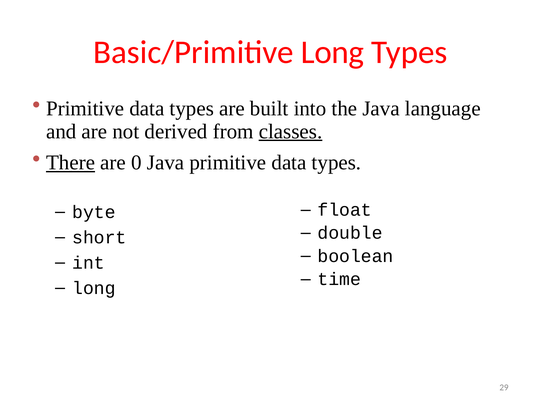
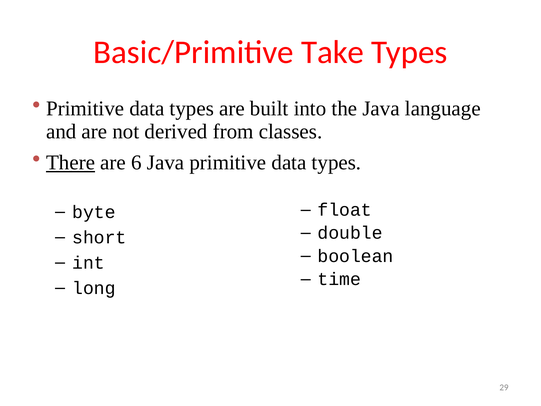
Basic/Primitive Long: Long -> Take (333, 52)
classes underline: present -> none (291, 131)
0: 0 -> 6 (136, 162)
